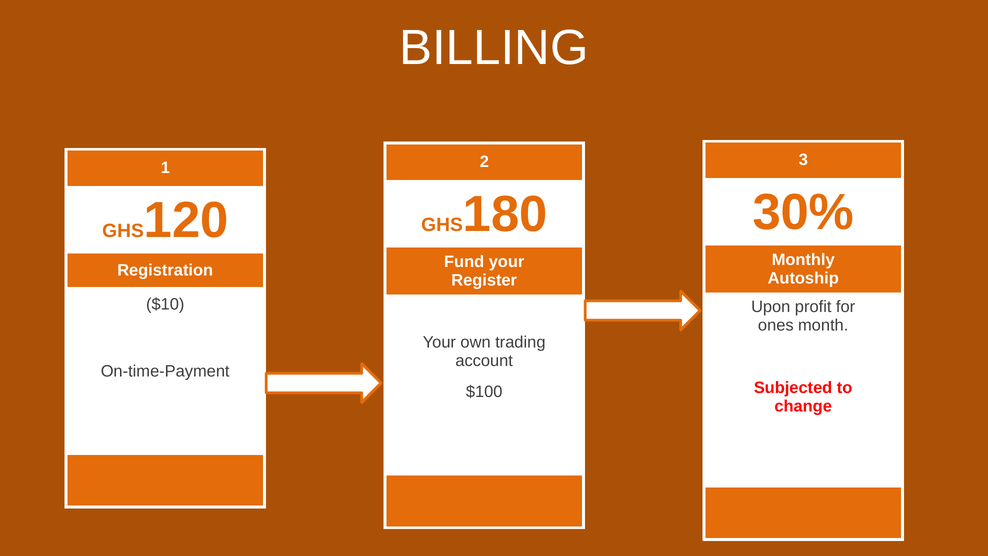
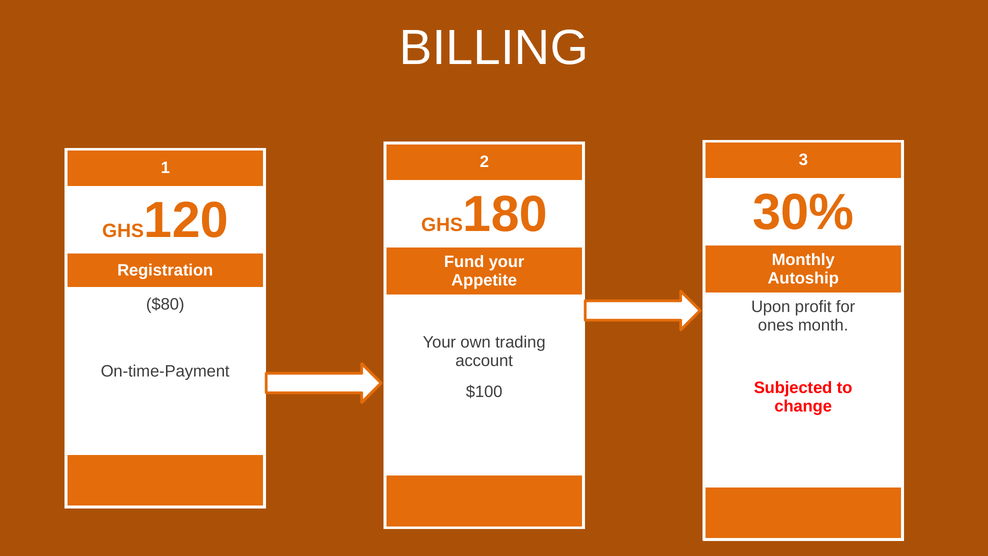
Register: Register -> Appetite (484, 280)
$10: $10 -> $80 (165, 304)
